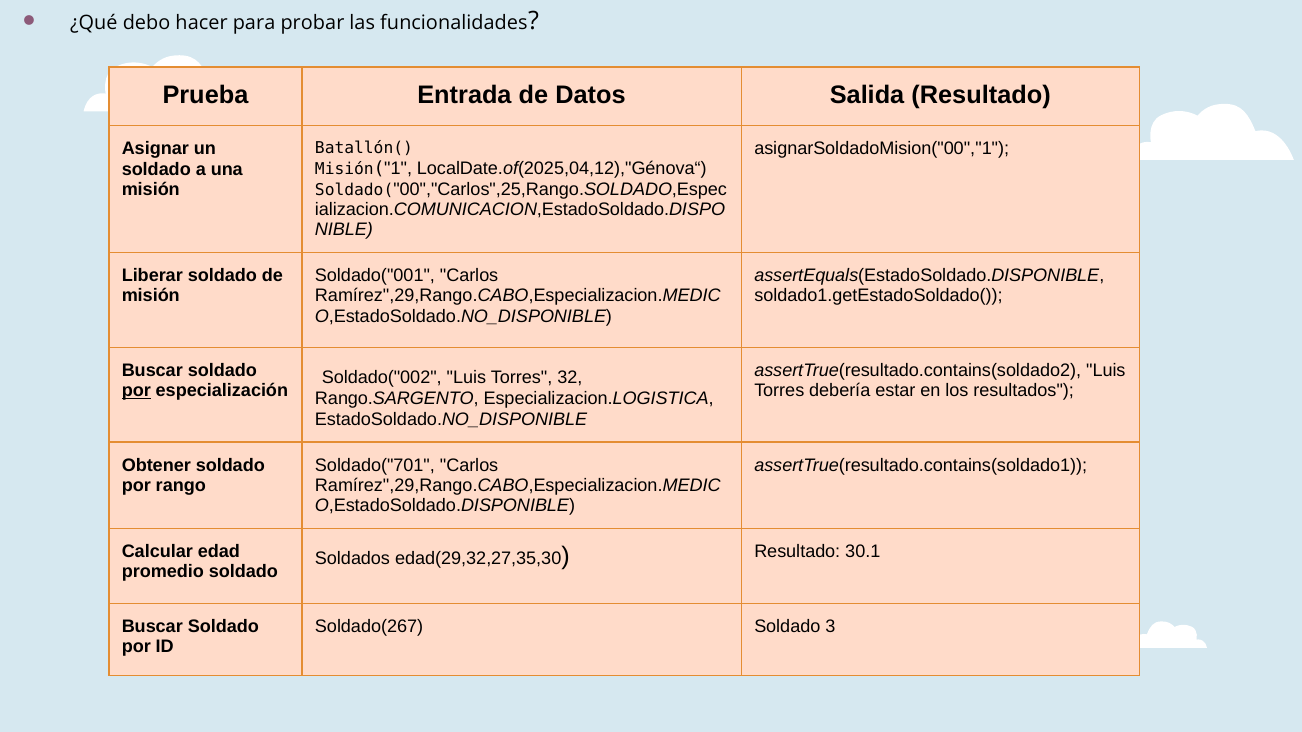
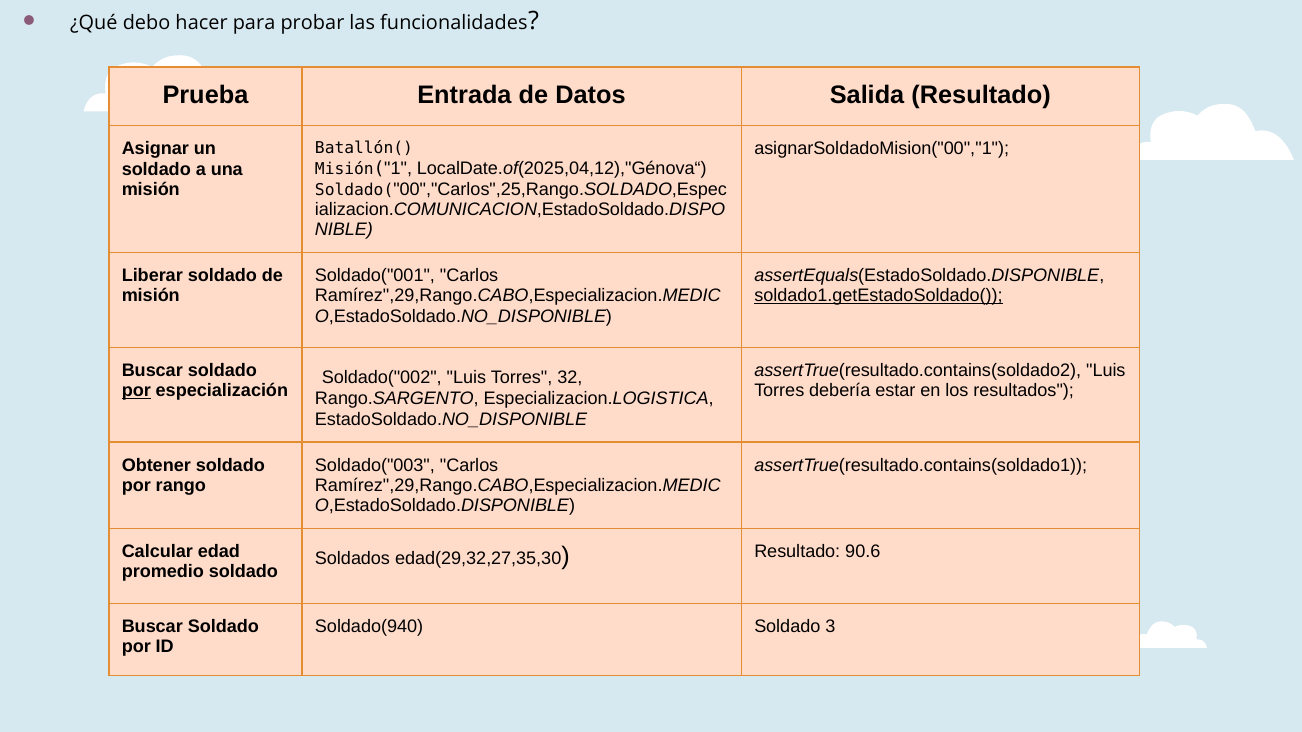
soldado1.getEstadoSoldado( underline: none -> present (878, 296)
Soldado("701: Soldado("701 -> Soldado("003 (375, 466)
30.1: 30.1 -> 90.6 (863, 552)
Soldado(267: Soldado(267 -> Soldado(940 (369, 627)
